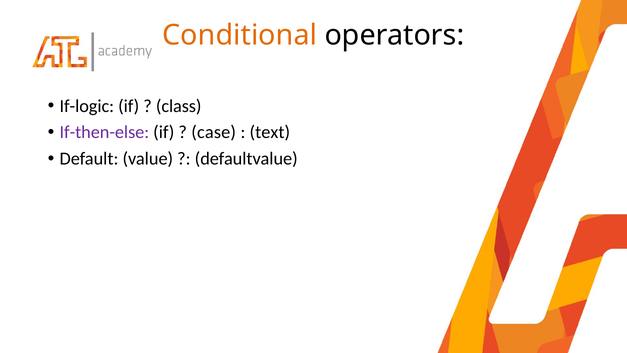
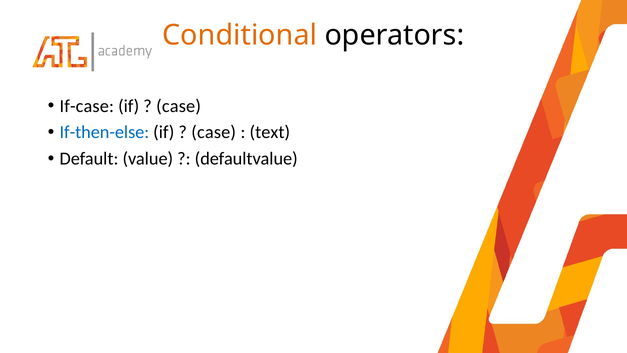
If-logic: If-logic -> If-case (87, 106)
class: class -> case (179, 106)
If-then-else colour: purple -> blue (104, 132)
